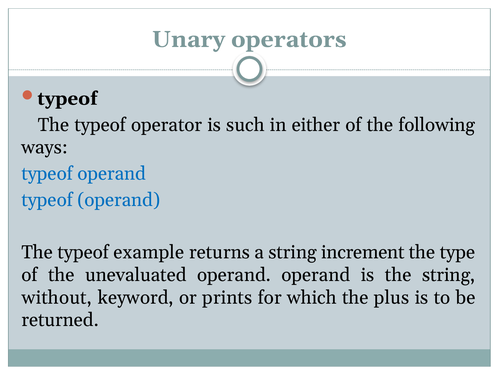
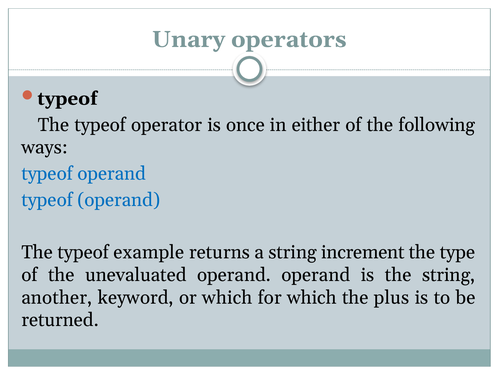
such: such -> once (245, 125)
without: without -> another (57, 297)
or prints: prints -> which (227, 297)
